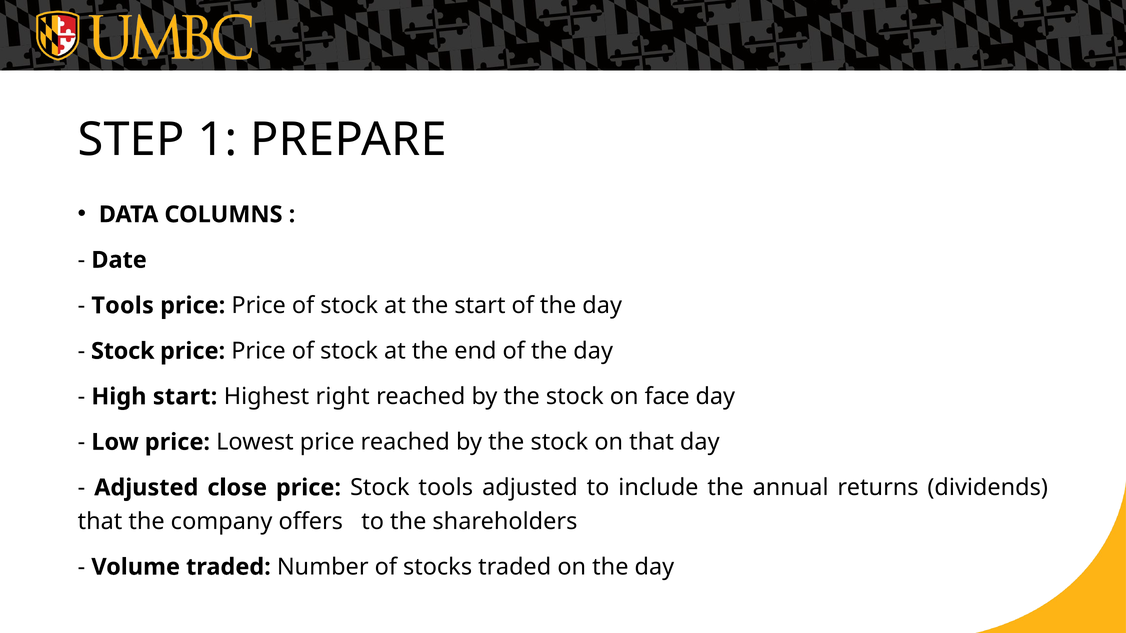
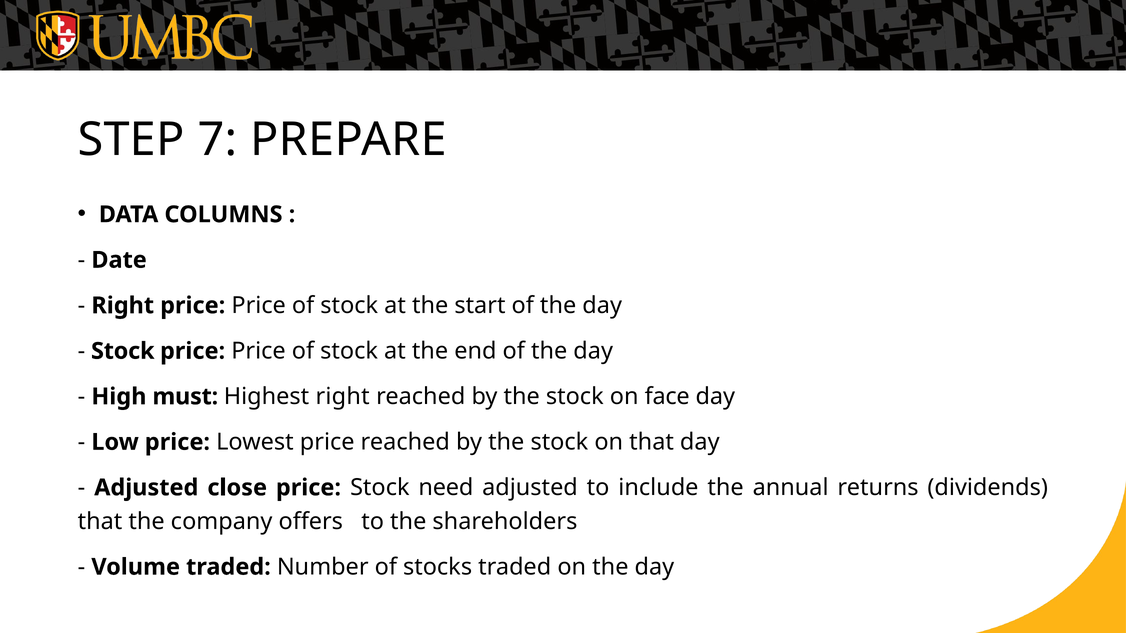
1: 1 -> 7 (217, 140)
Tools: Tools -> Right (123, 306)
High start: start -> must (185, 397)
Stock tools: tools -> need (446, 488)
